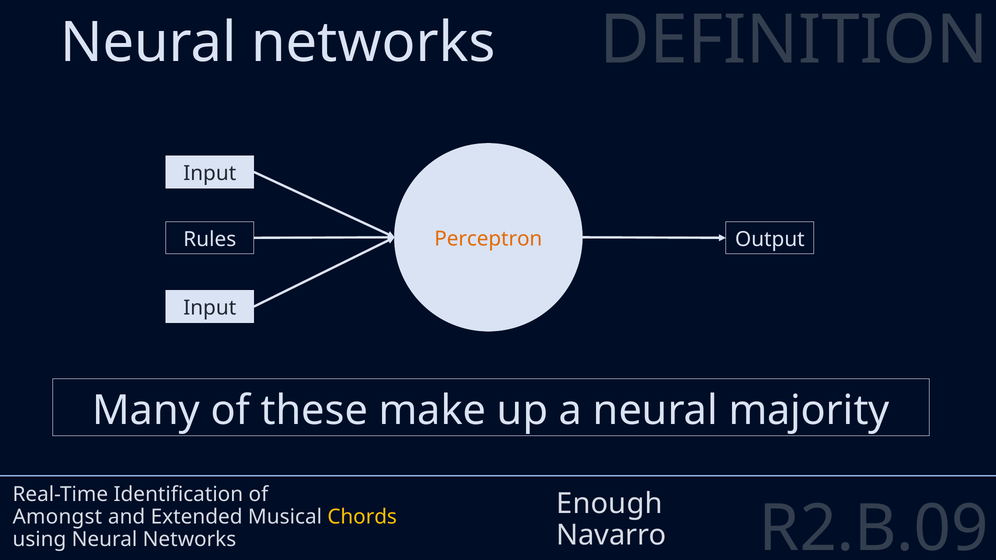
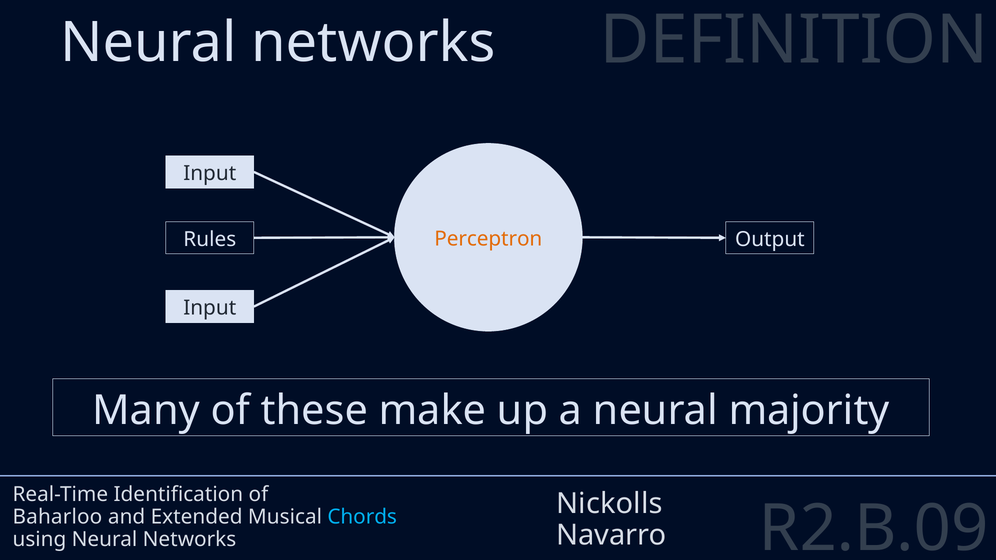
Enough: Enough -> Nickolls (609, 504)
Amongst: Amongst -> Baharloo (57, 517)
Chords colour: yellow -> light blue (362, 517)
